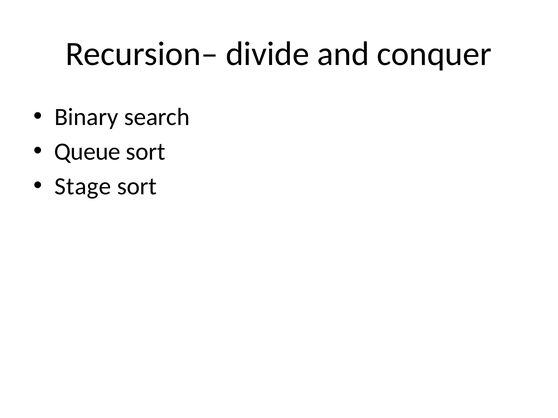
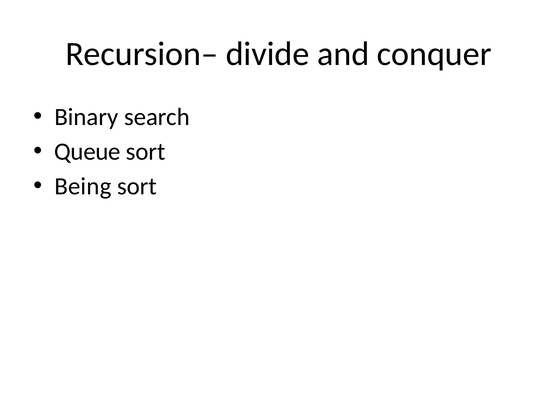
Stage: Stage -> Being (83, 187)
